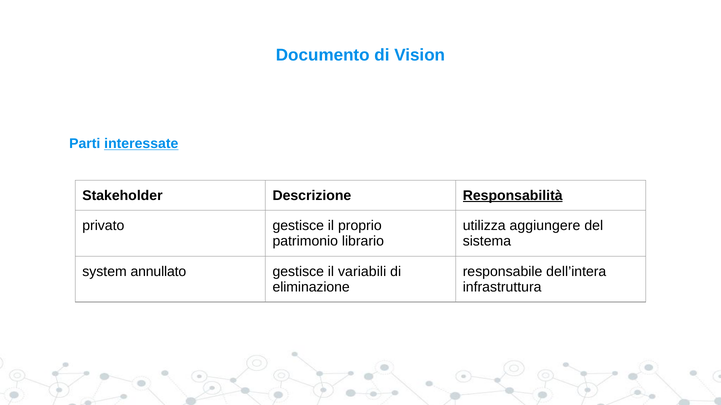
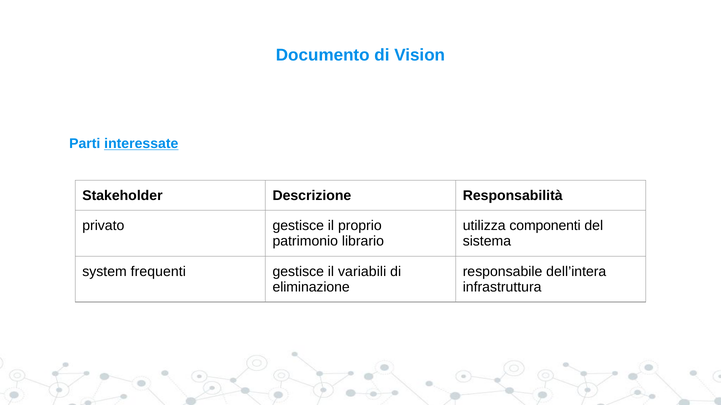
Responsabilità underline: present -> none (513, 196)
aggiungere: aggiungere -> componenti (545, 226)
annullato: annullato -> frequenti (158, 272)
